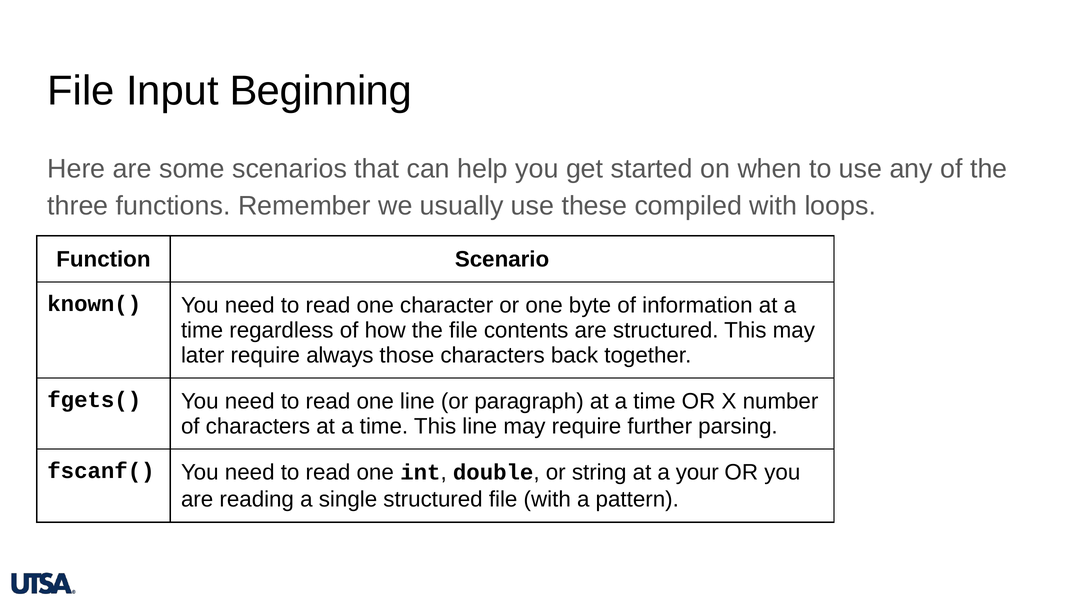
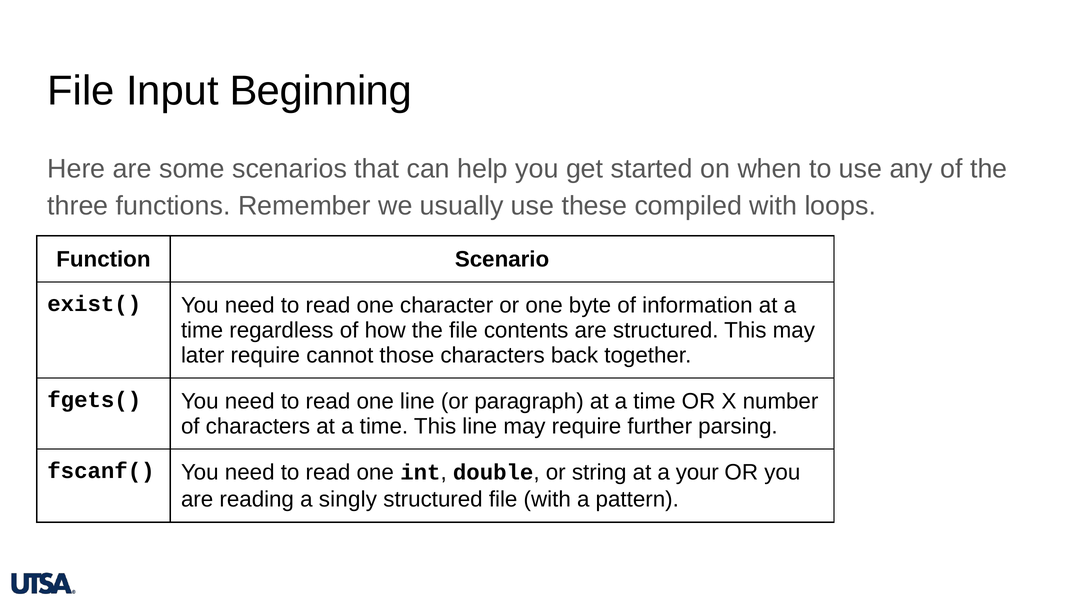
known(: known( -> exist( (94, 304)
always: always -> cannot (340, 355)
single: single -> singly (348, 500)
